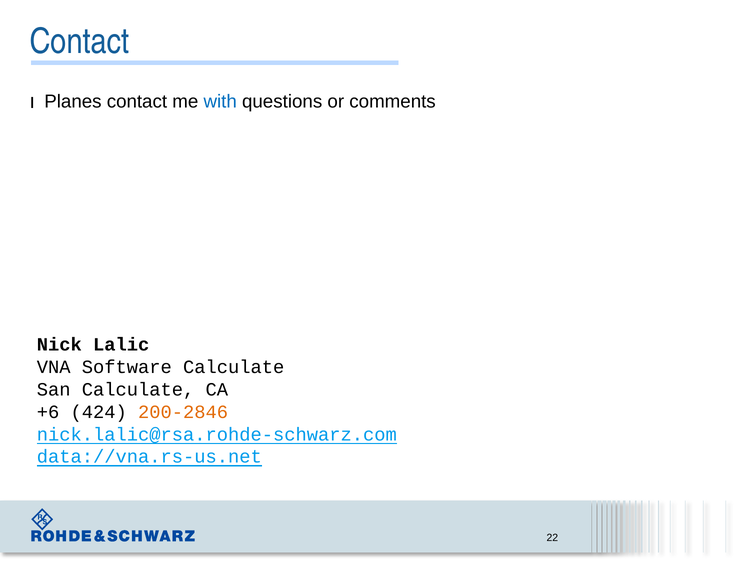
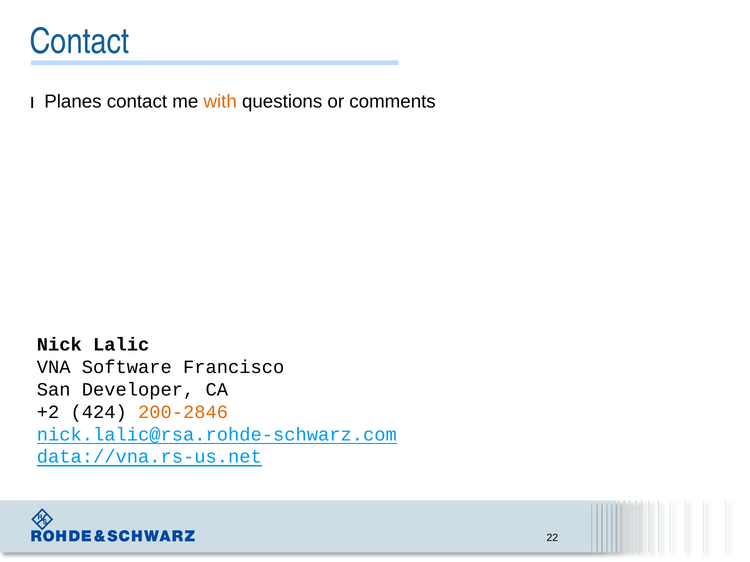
with colour: blue -> orange (220, 102)
Software Calculate: Calculate -> Francisco (234, 367)
San Calculate: Calculate -> Developer (138, 390)
+6: +6 -> +2 (48, 412)
